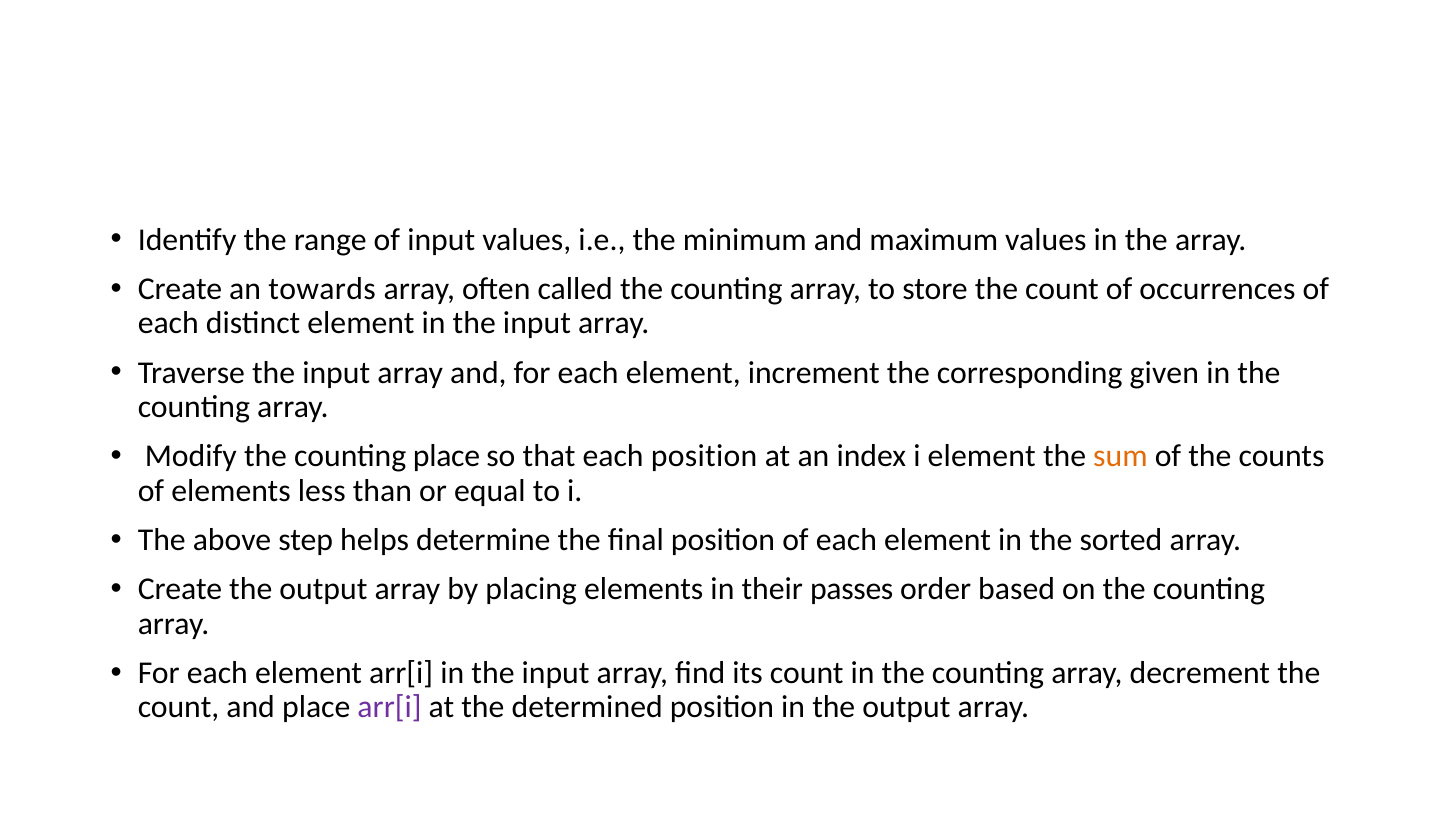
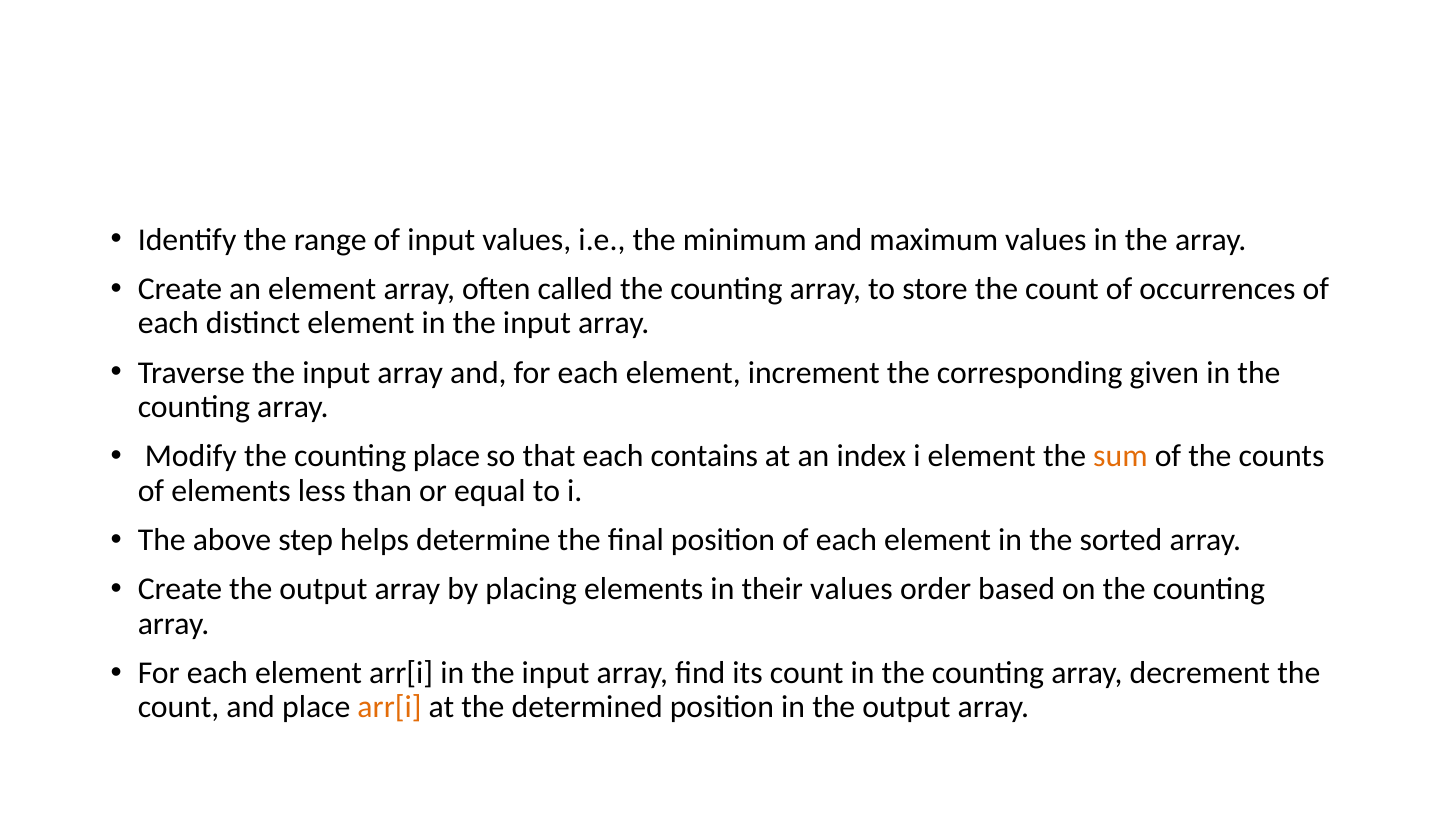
an towards: towards -> element (322, 289)
each position: position -> contains (704, 456)
their passes: passes -> values (851, 589)
arr[i colour: purple -> orange (390, 707)
